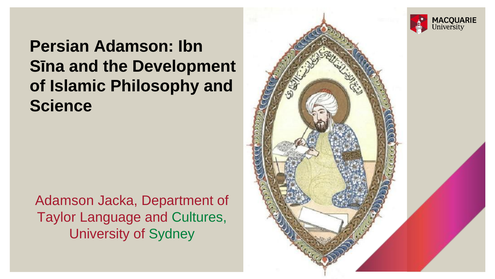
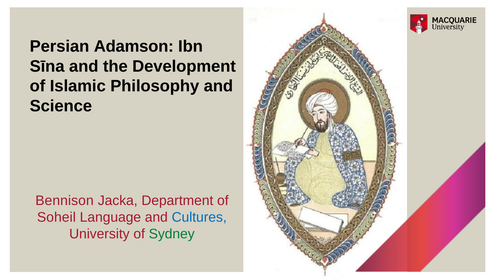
Adamson: Adamson -> Bennison (64, 200)
Taylor: Taylor -> Soheil (56, 217)
Cultures colour: green -> blue (199, 217)
